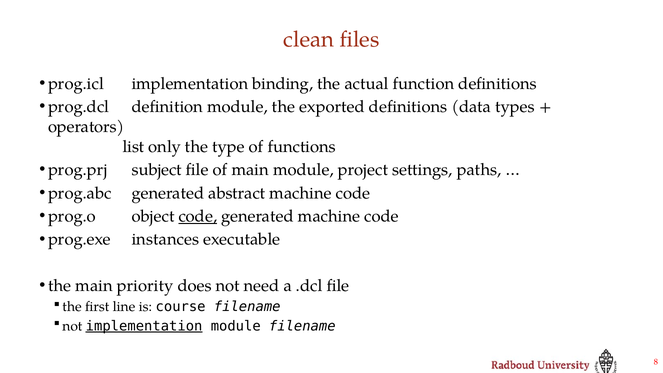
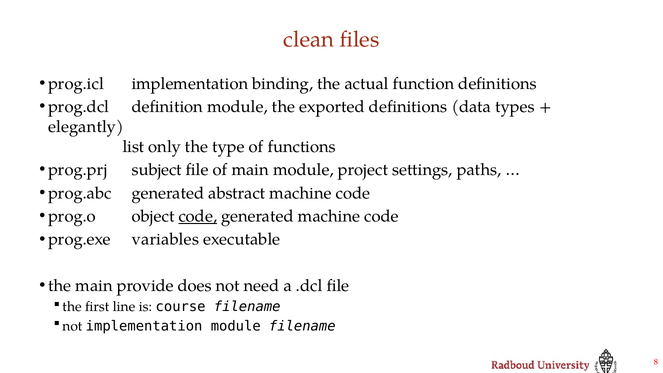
operators: operators -> elegantly (86, 127)
instances: instances -> variables (165, 239)
priority: priority -> provide (145, 286)
implementation underline: present -> none (144, 326)
